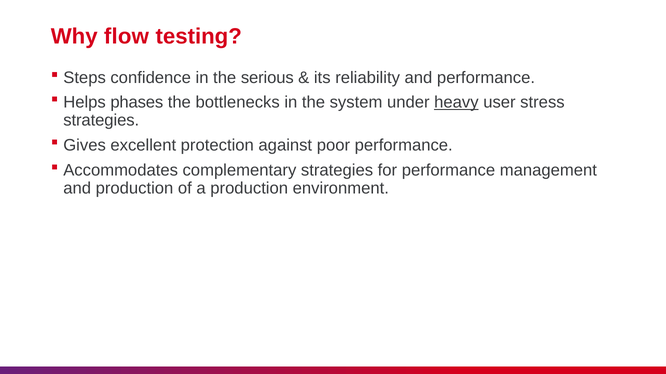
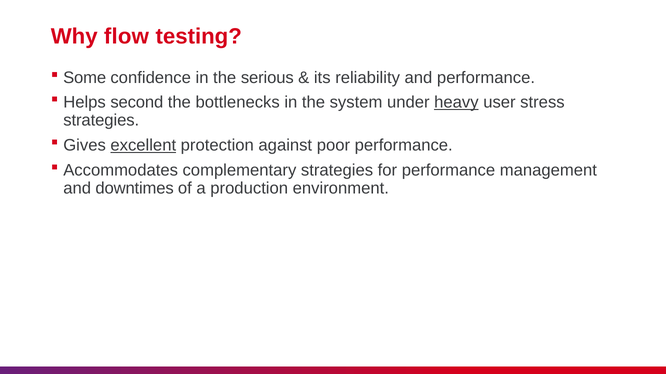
Steps: Steps -> Some (85, 78)
phases: phases -> second (137, 103)
excellent underline: none -> present (143, 145)
and production: production -> downtimes (135, 188)
